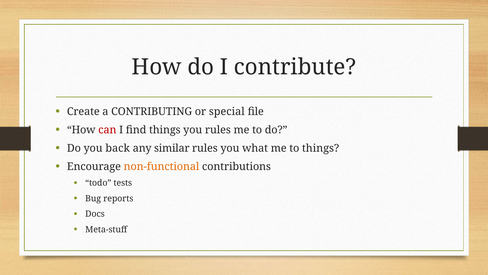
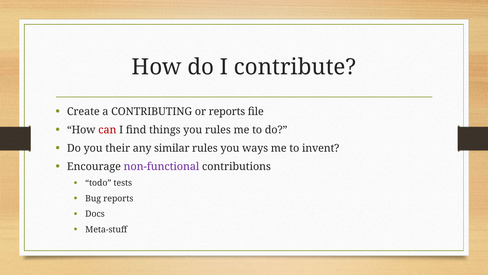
or special: special -> reports (227, 111)
back: back -> their (118, 148)
what: what -> ways (255, 148)
to things: things -> invent (321, 148)
non-functional colour: orange -> purple (161, 166)
